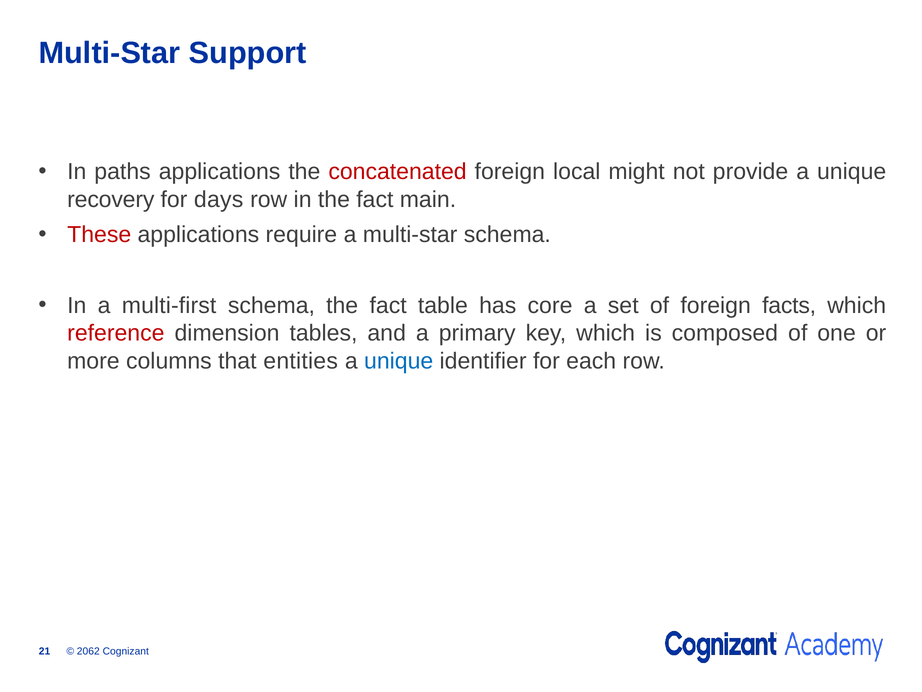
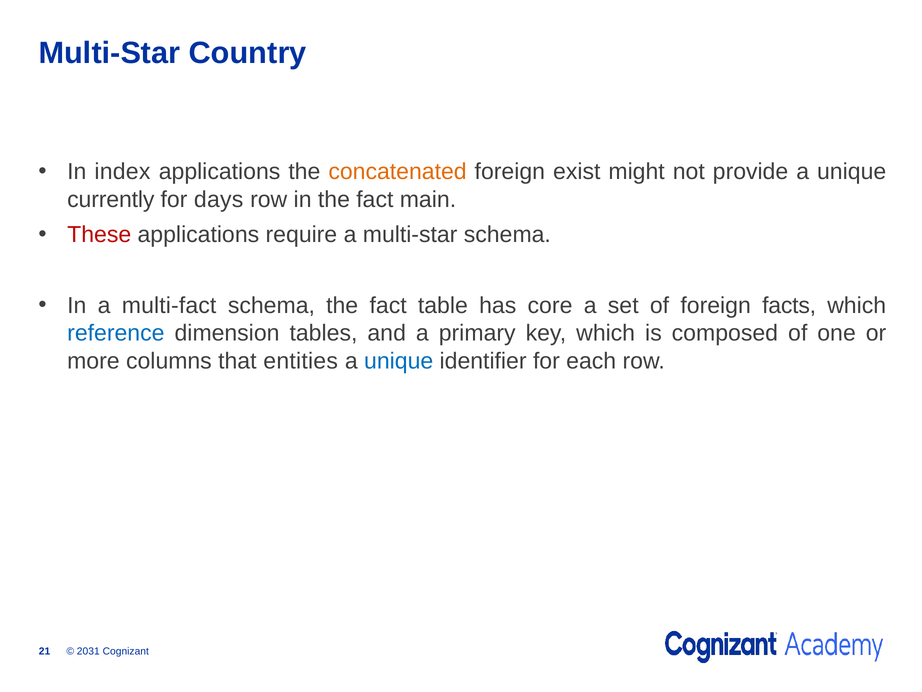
Support: Support -> Country (248, 53)
paths: paths -> index (122, 172)
concatenated colour: red -> orange (398, 172)
local: local -> exist (577, 172)
recovery: recovery -> currently (111, 199)
multi-first: multi-first -> multi-fact (169, 305)
reference colour: red -> blue (116, 333)
2062: 2062 -> 2031 (88, 651)
